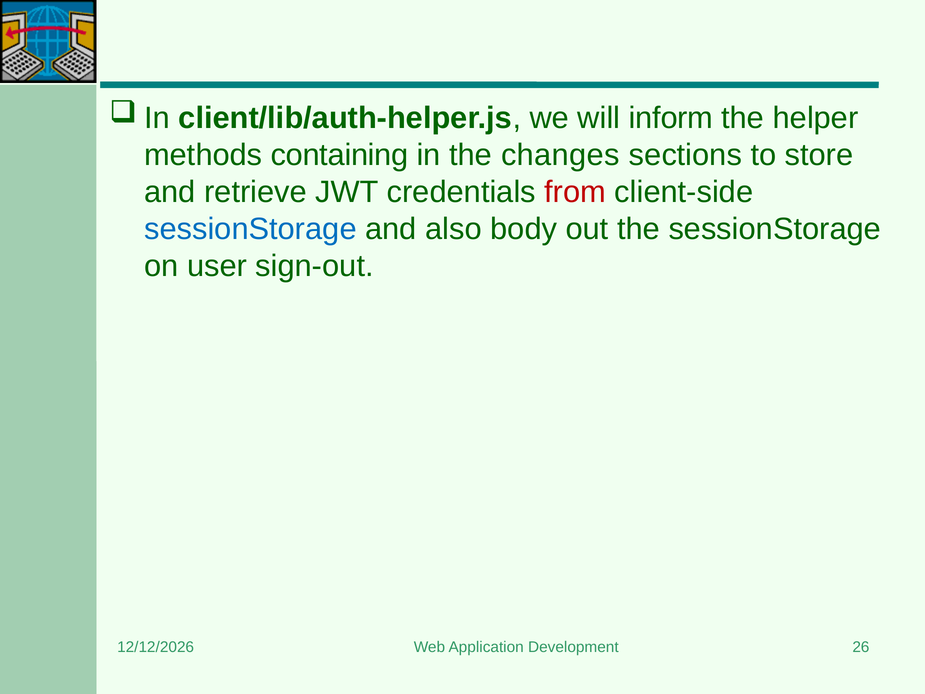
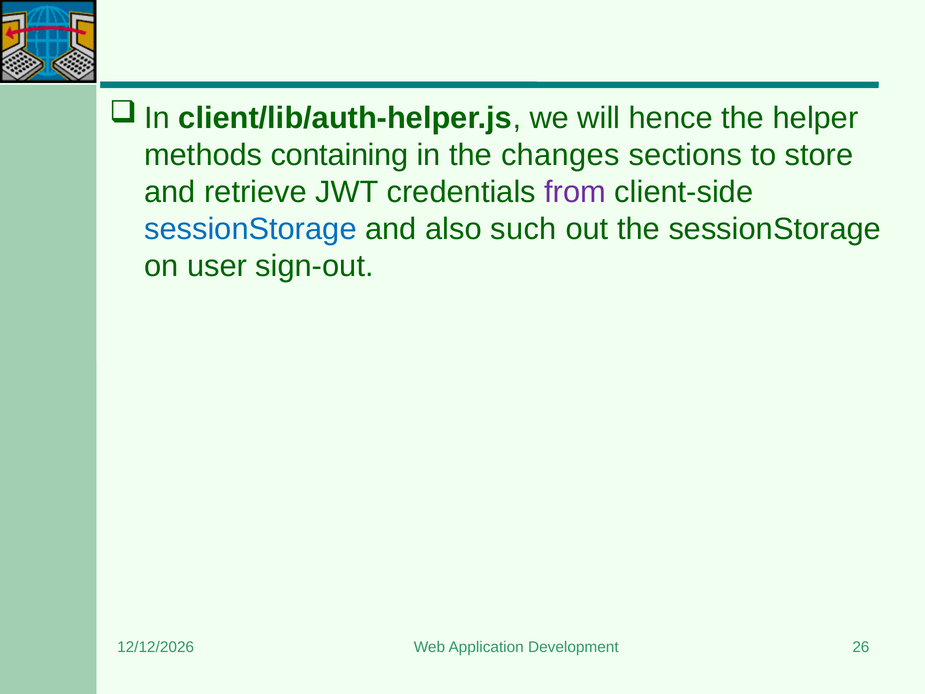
inform: inform -> hence (671, 118)
from colour: red -> purple (575, 192)
body: body -> such (524, 229)
